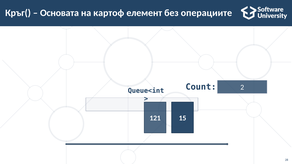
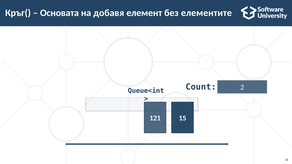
картоф: картоф -> добавя (109, 13)
операциите: операциите -> елементите (206, 13)
